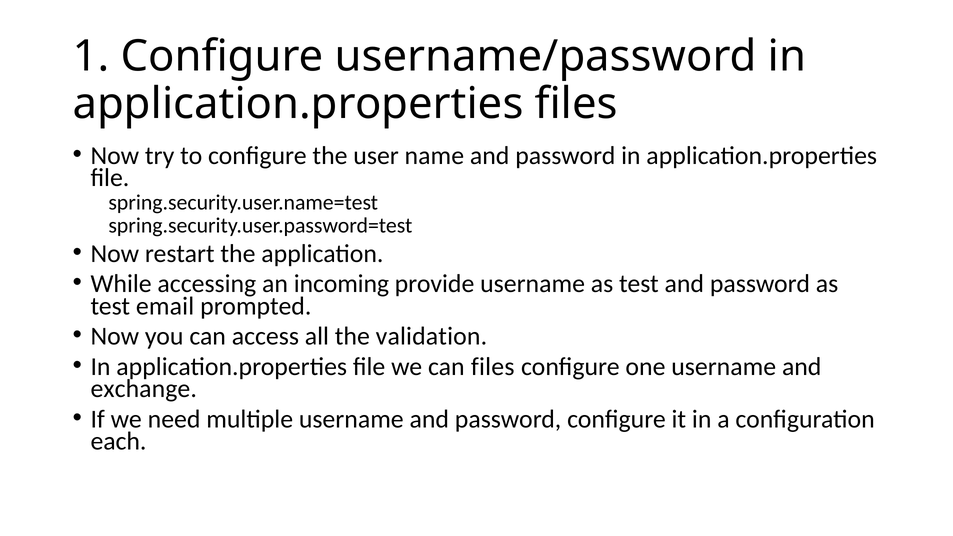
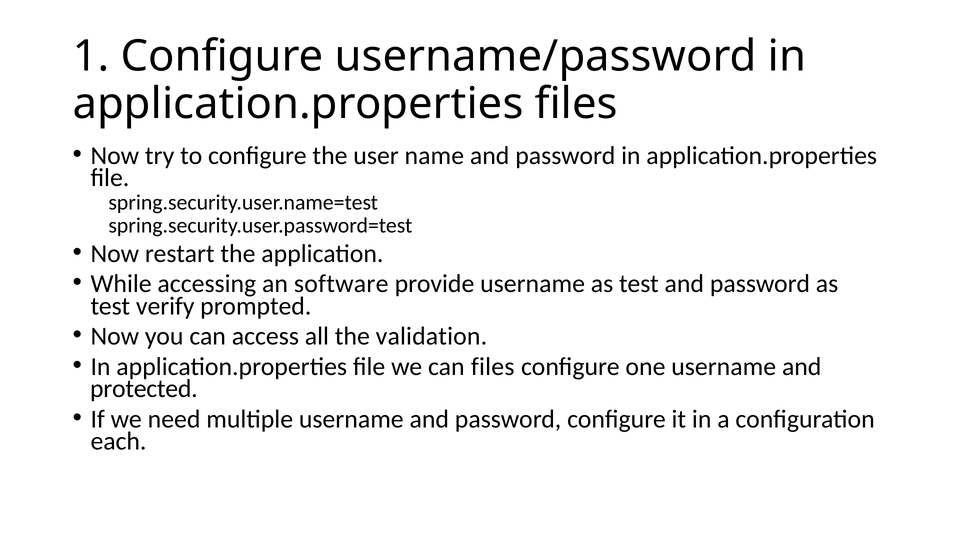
incoming: incoming -> software (341, 284)
email: email -> verify (165, 306)
exchange: exchange -> protected (144, 389)
